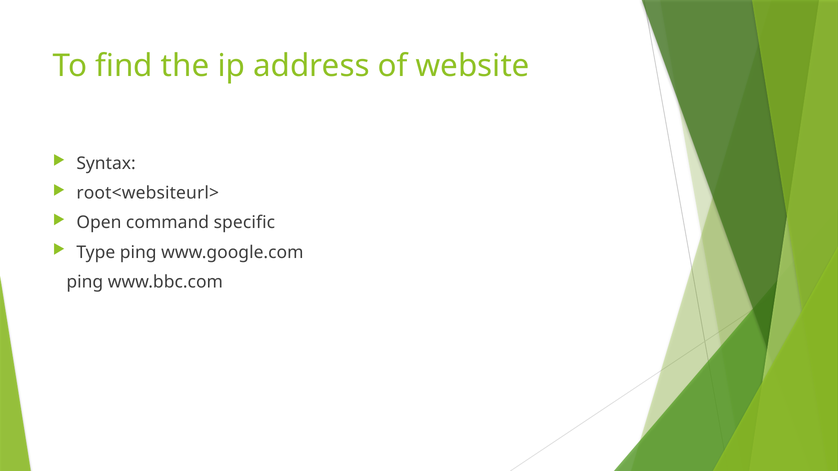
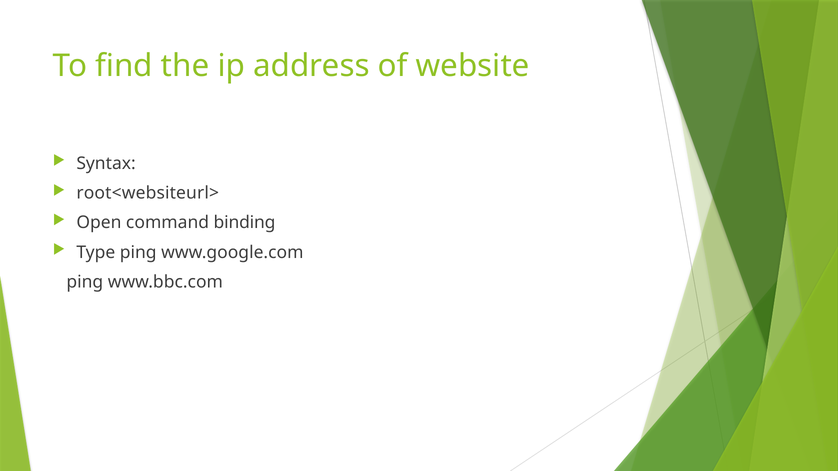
specific: specific -> binding (245, 223)
